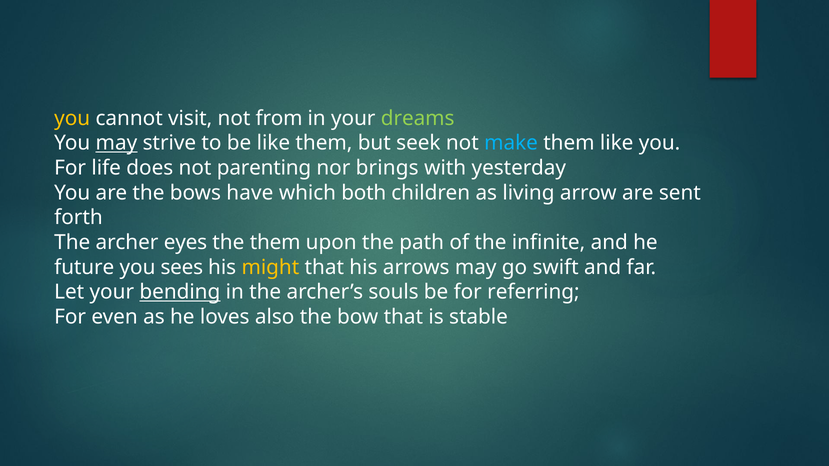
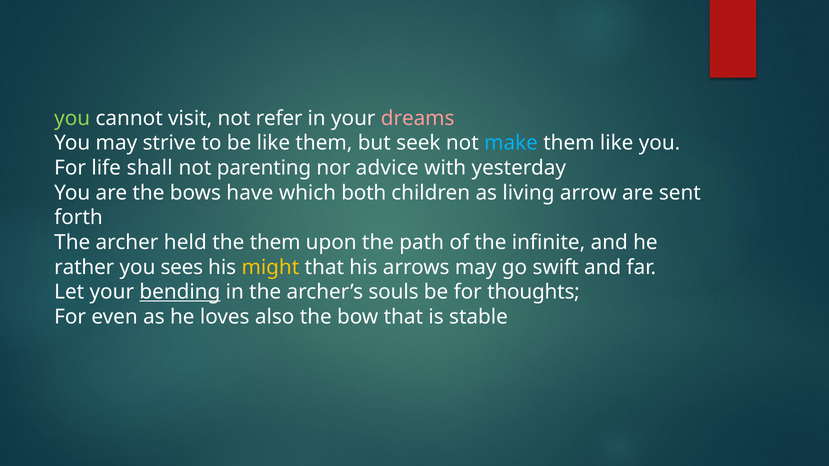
you colour: yellow -> light green (72, 118)
from: from -> refer (279, 118)
dreams colour: light green -> pink (418, 118)
may underline: present -> none (116, 143)
does: does -> shall (150, 168)
brings: brings -> advice (387, 168)
eyes: eyes -> held (185, 243)
future: future -> rather (84, 267)
referring: referring -> thoughts (534, 292)
